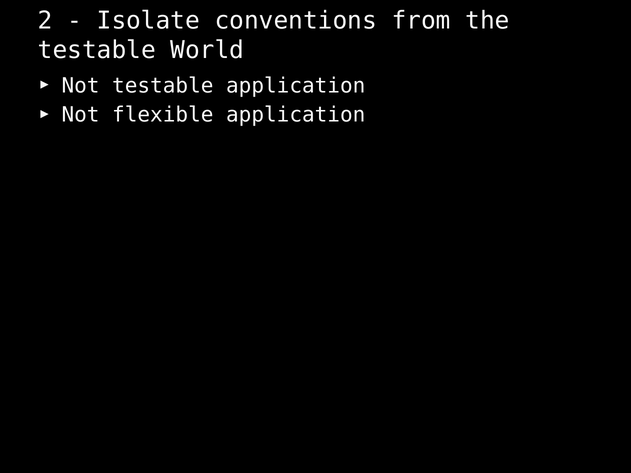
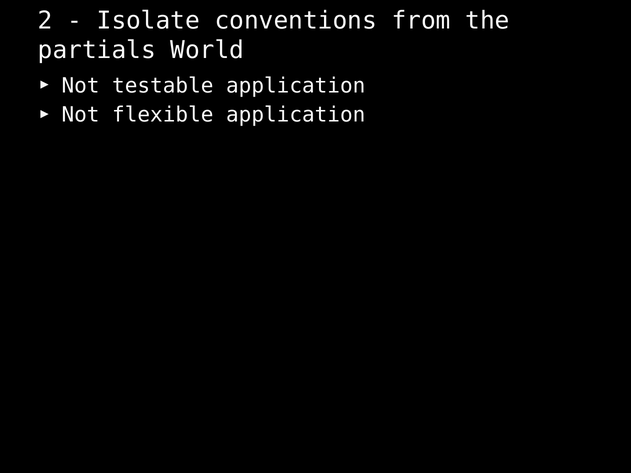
testable: testable -> partials (97, 50)
